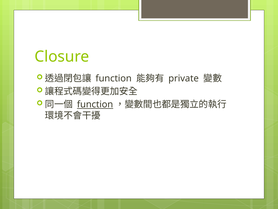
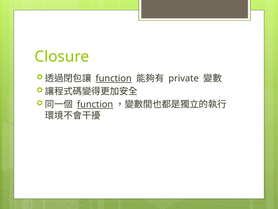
function underline: none -> present (114, 78)
